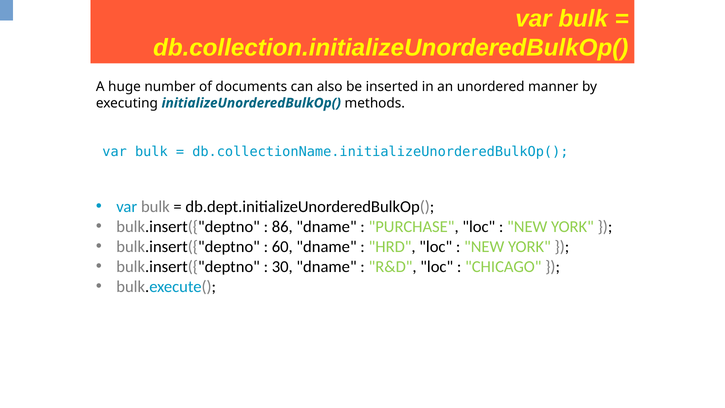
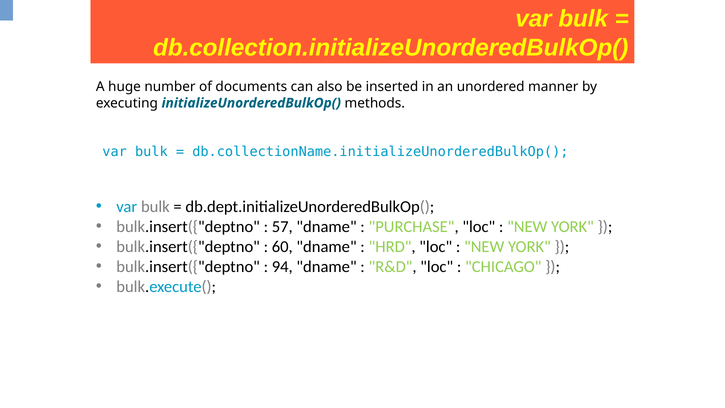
86: 86 -> 57 (282, 227)
30: 30 -> 94 (282, 267)
